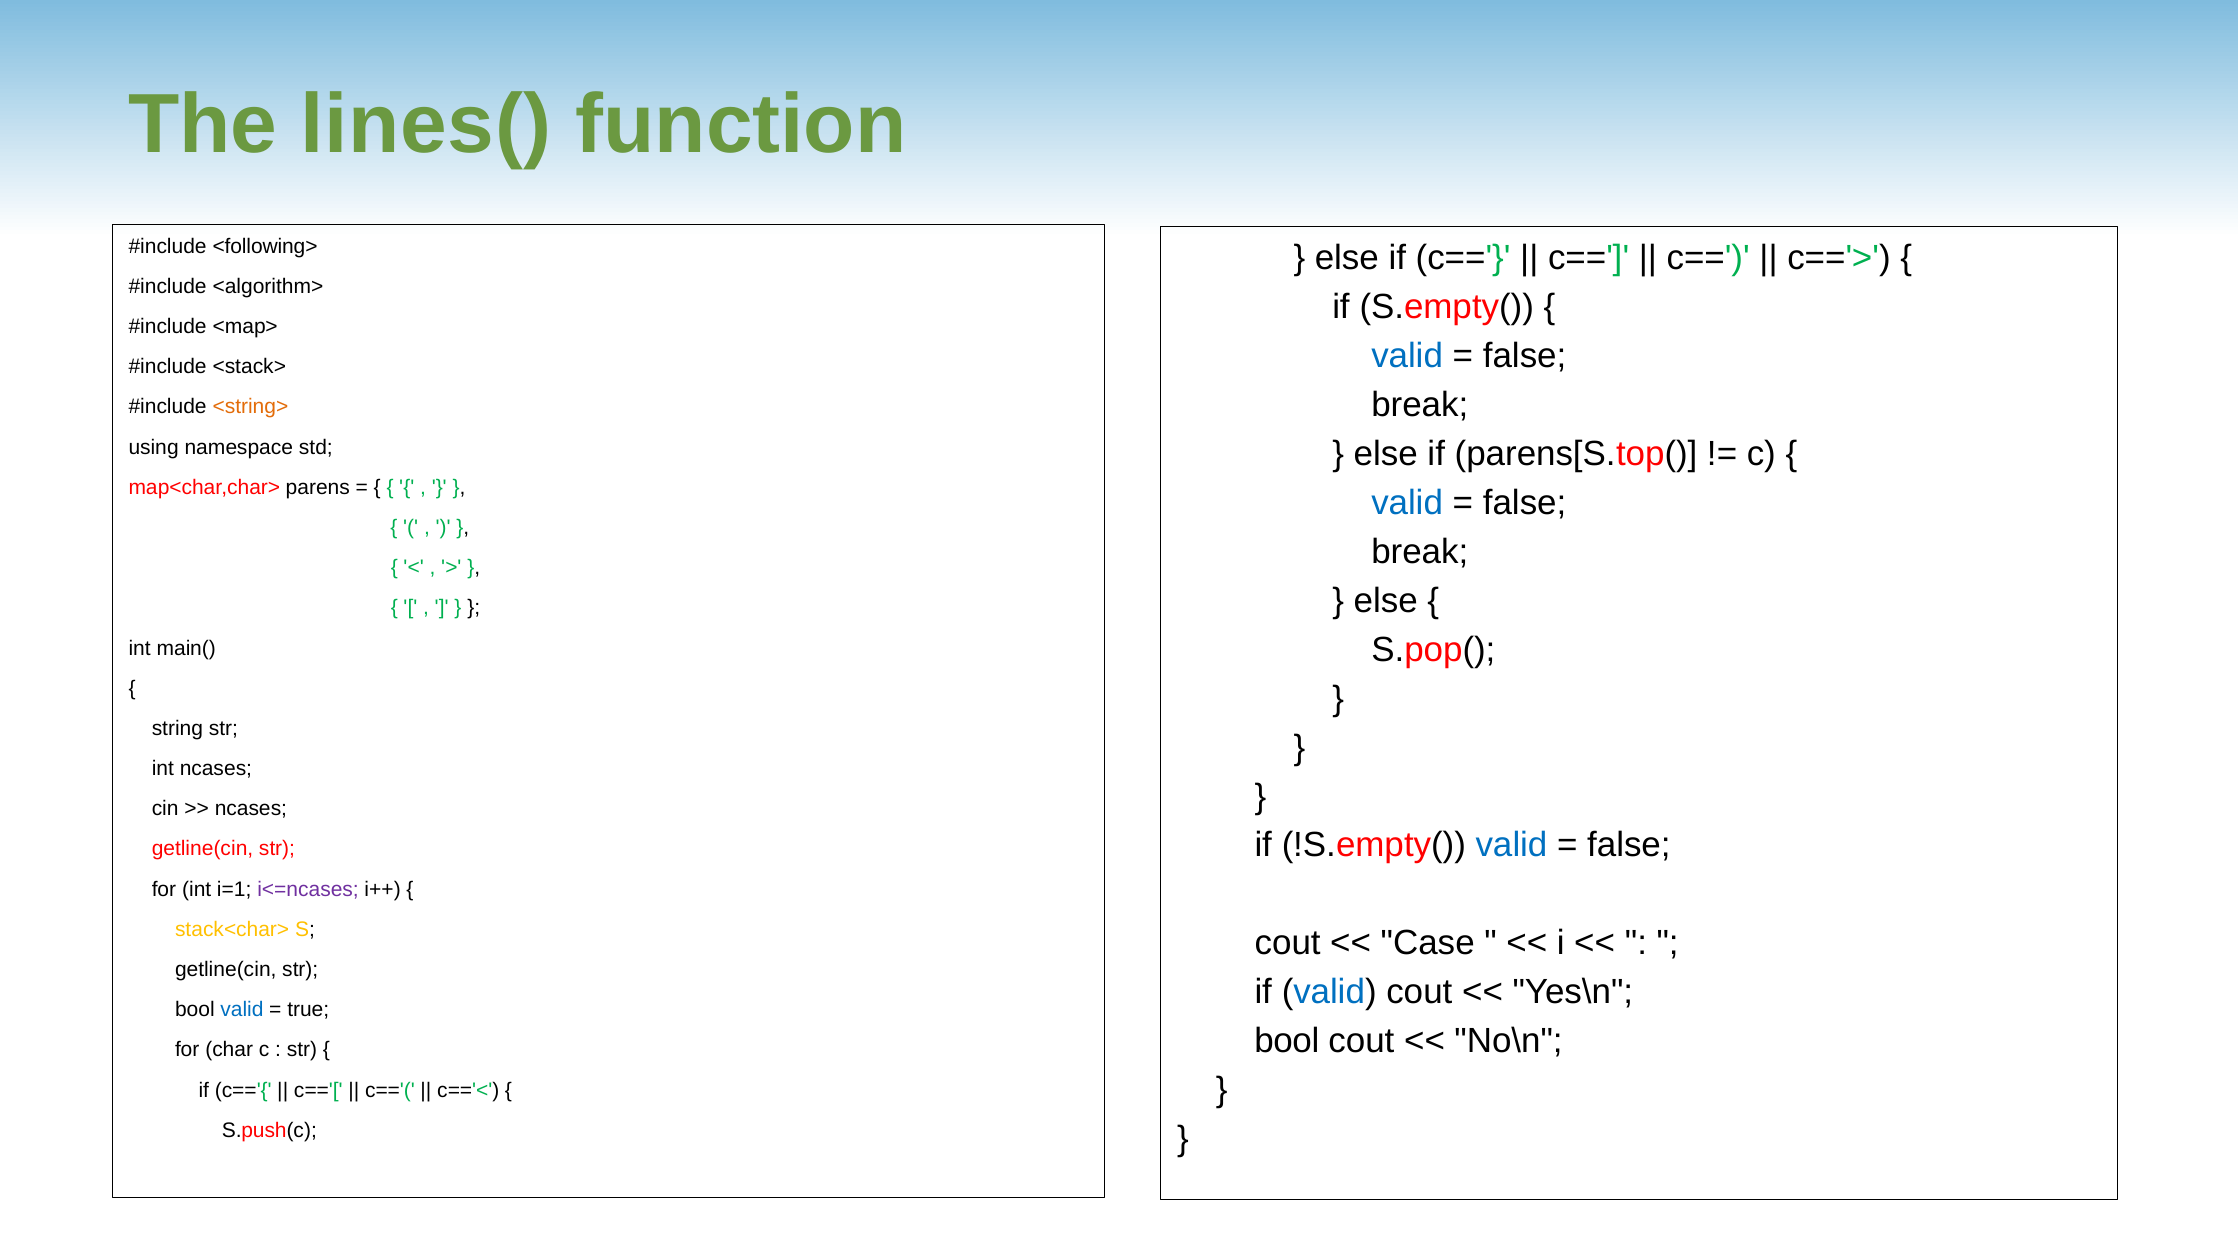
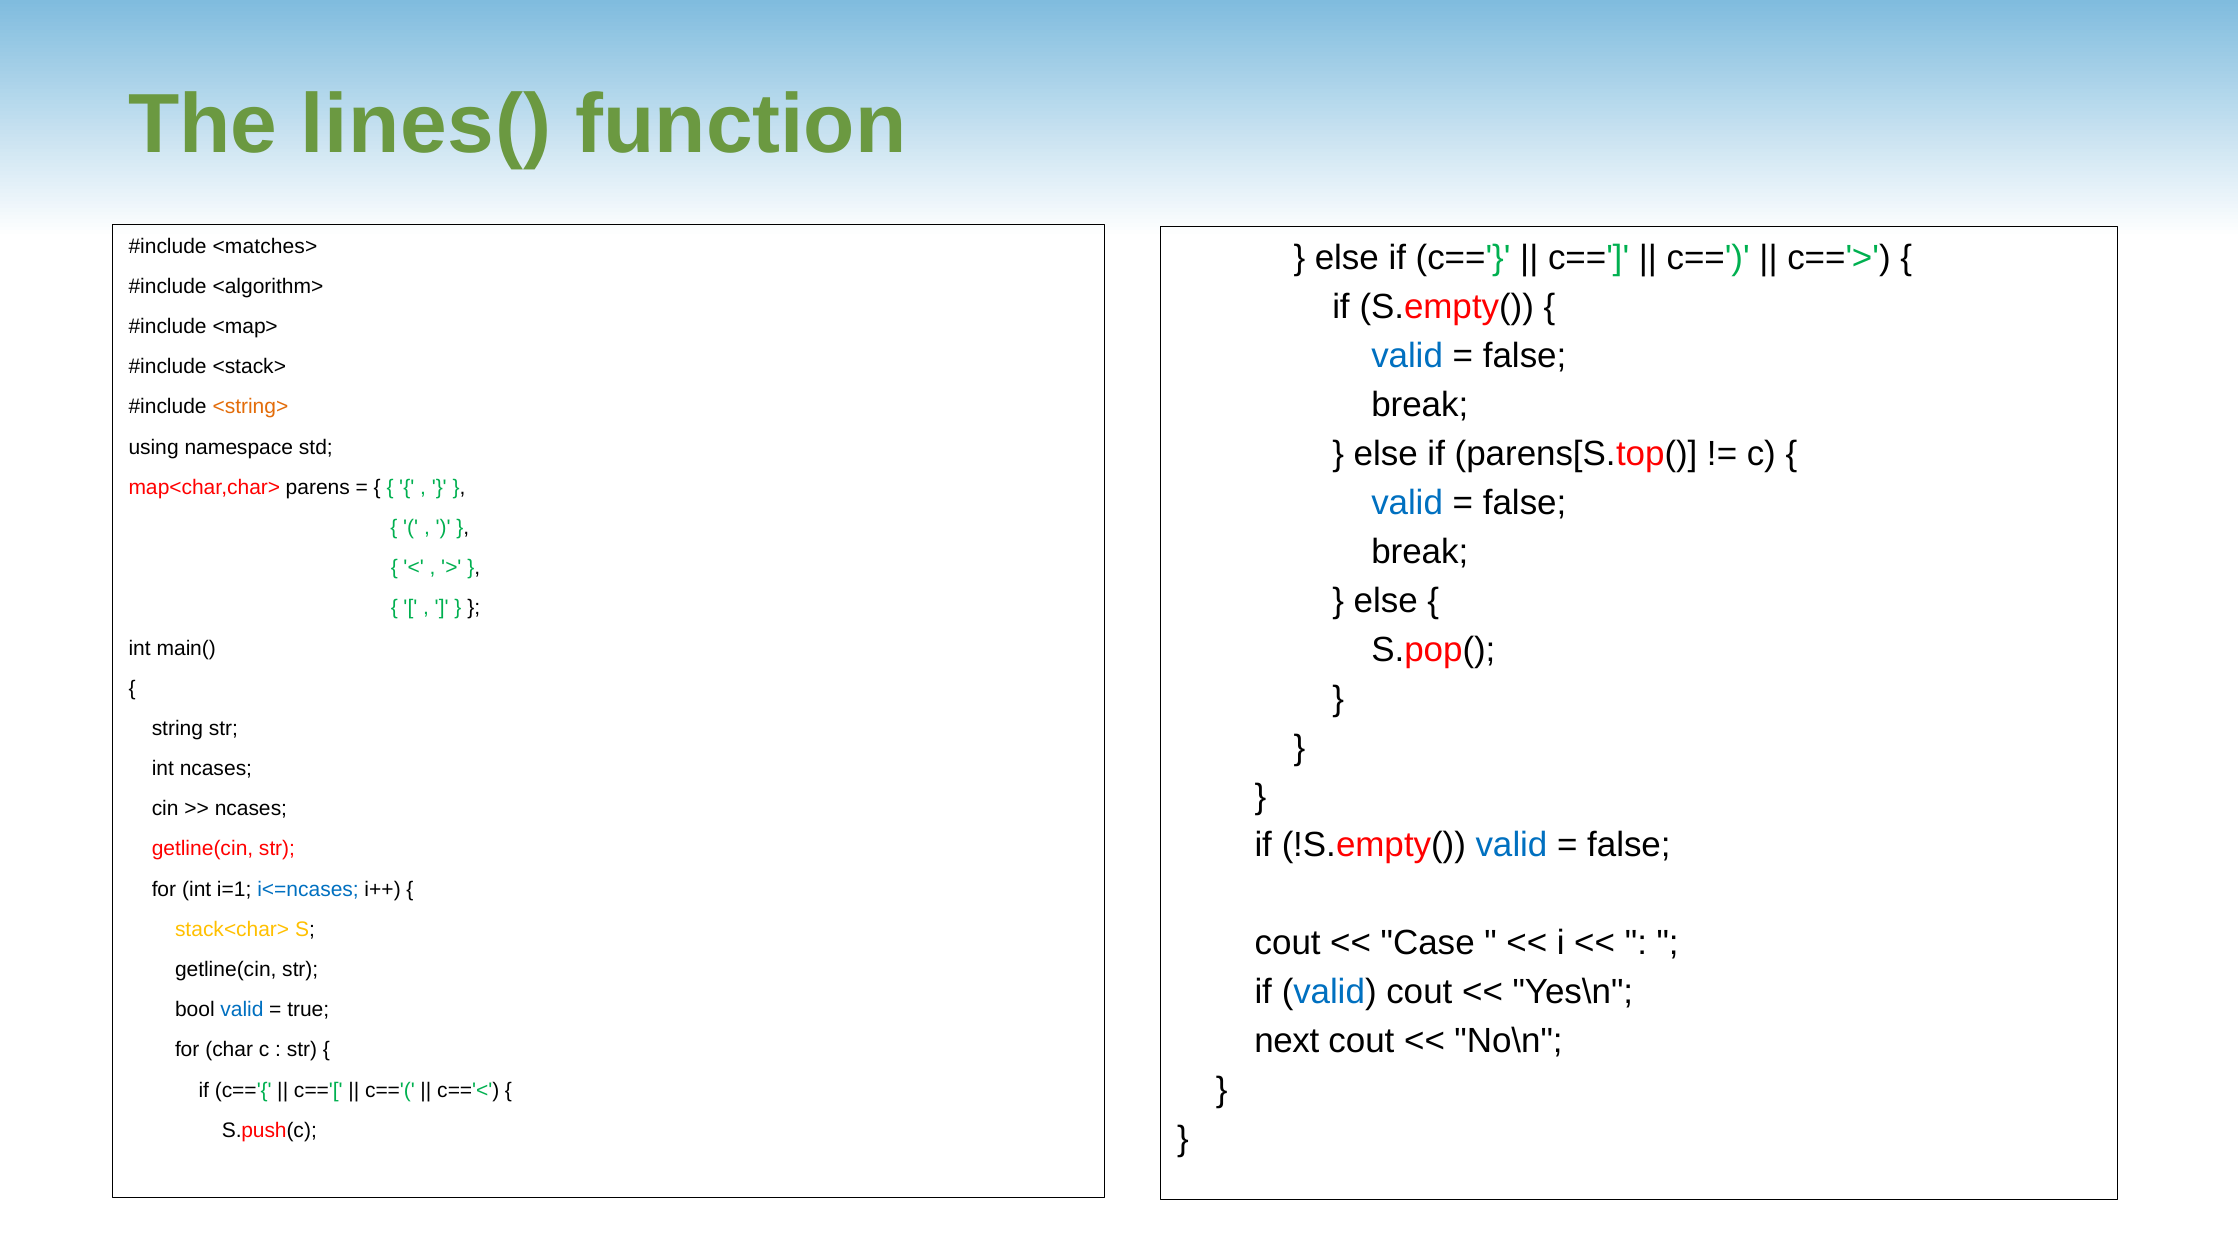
<following>: <following> -> <matches> (265, 246)
i<=ncases colour: purple -> blue (308, 889)
bool: bool -> next (1287, 1041)
